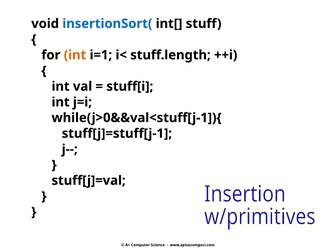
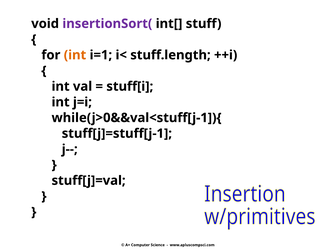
insertionSort( colour: blue -> purple (107, 24)
